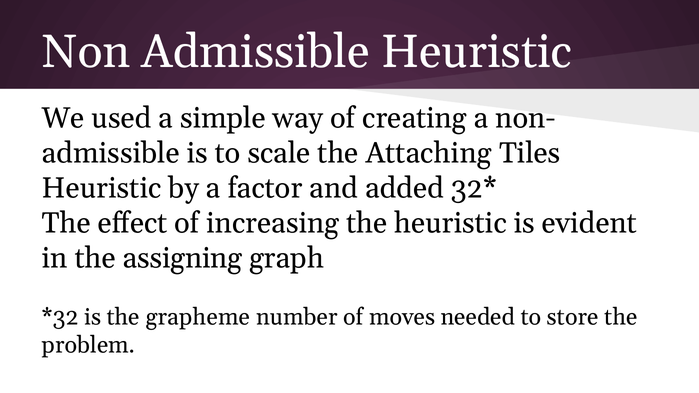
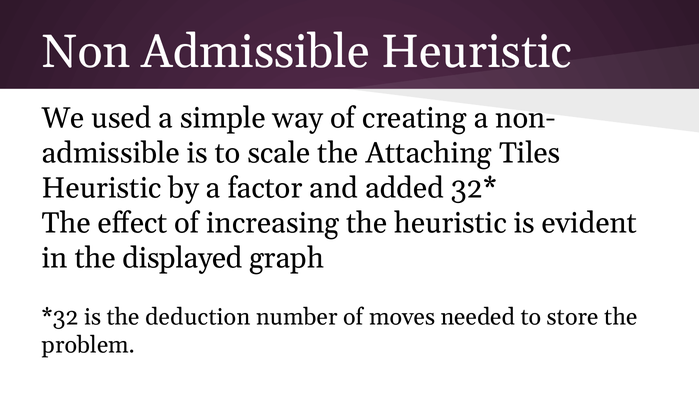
assigning: assigning -> displayed (183, 258)
grapheme: grapheme -> deduction (198, 317)
